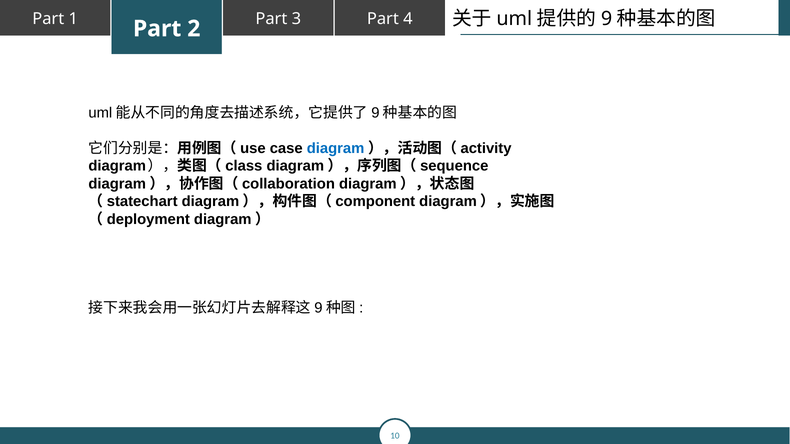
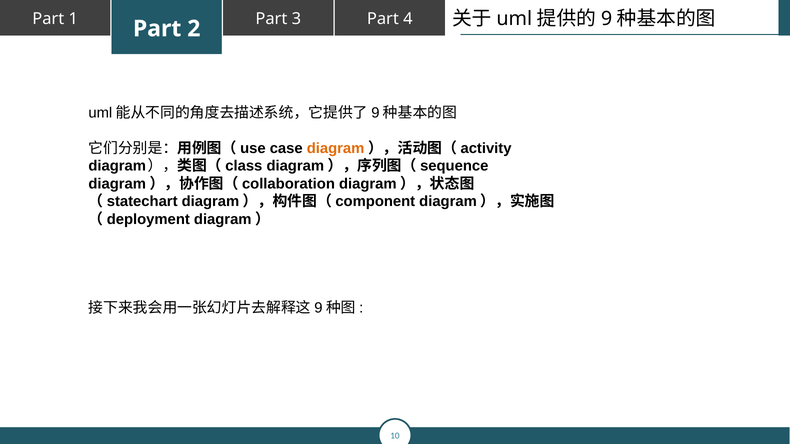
diagram colour: blue -> orange (336, 148)
